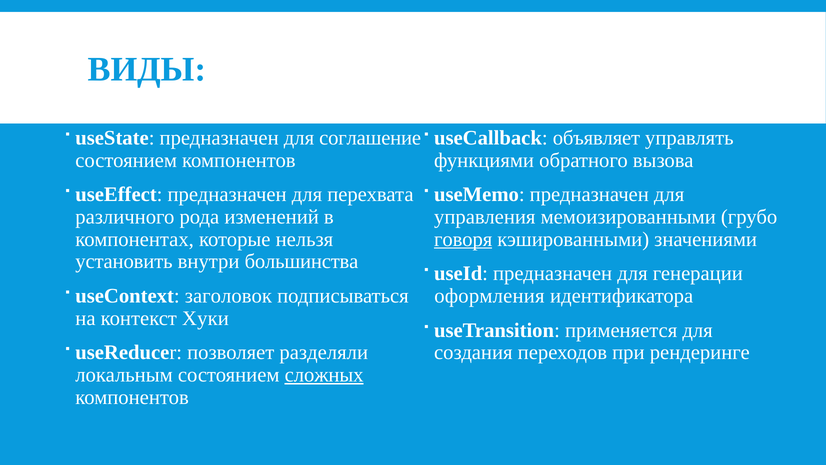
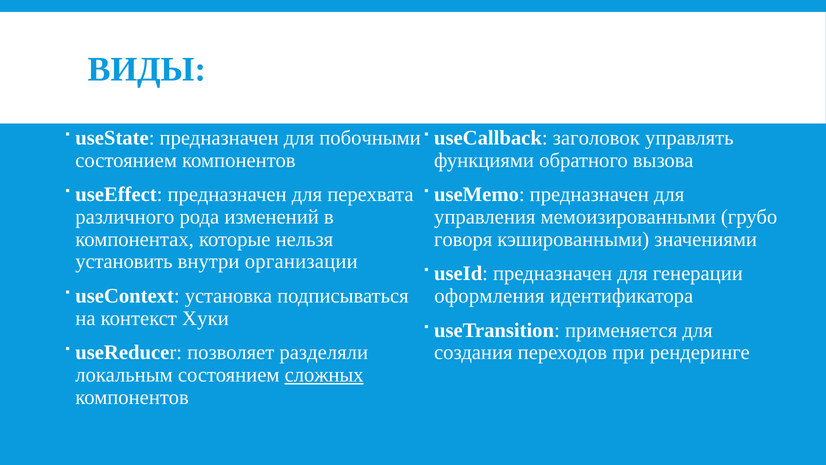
соглашение: соглашение -> побочными (370, 138)
объявляет: объявляет -> заголовок (596, 138)
говоря underline: present -> none (463, 239)
большинства: большинства -> организации (301, 261)
заголовок: заголовок -> установка (228, 296)
